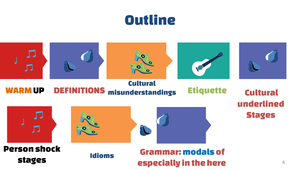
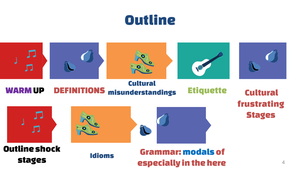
WARM colour: orange -> purple (19, 91)
underlined: underlined -> frustrating (261, 104)
Person: Person -> Outline (19, 149)
